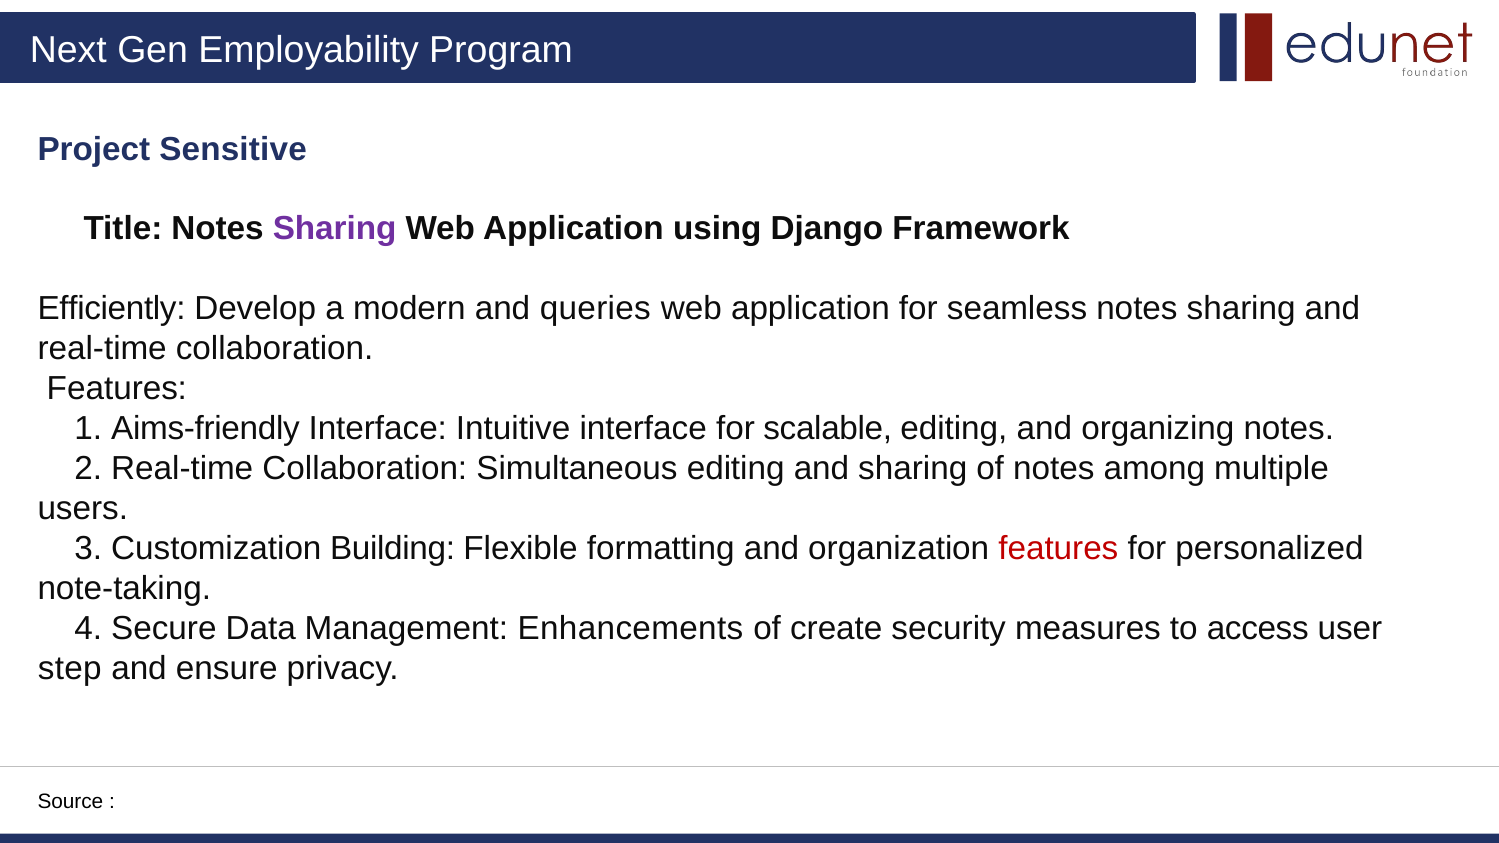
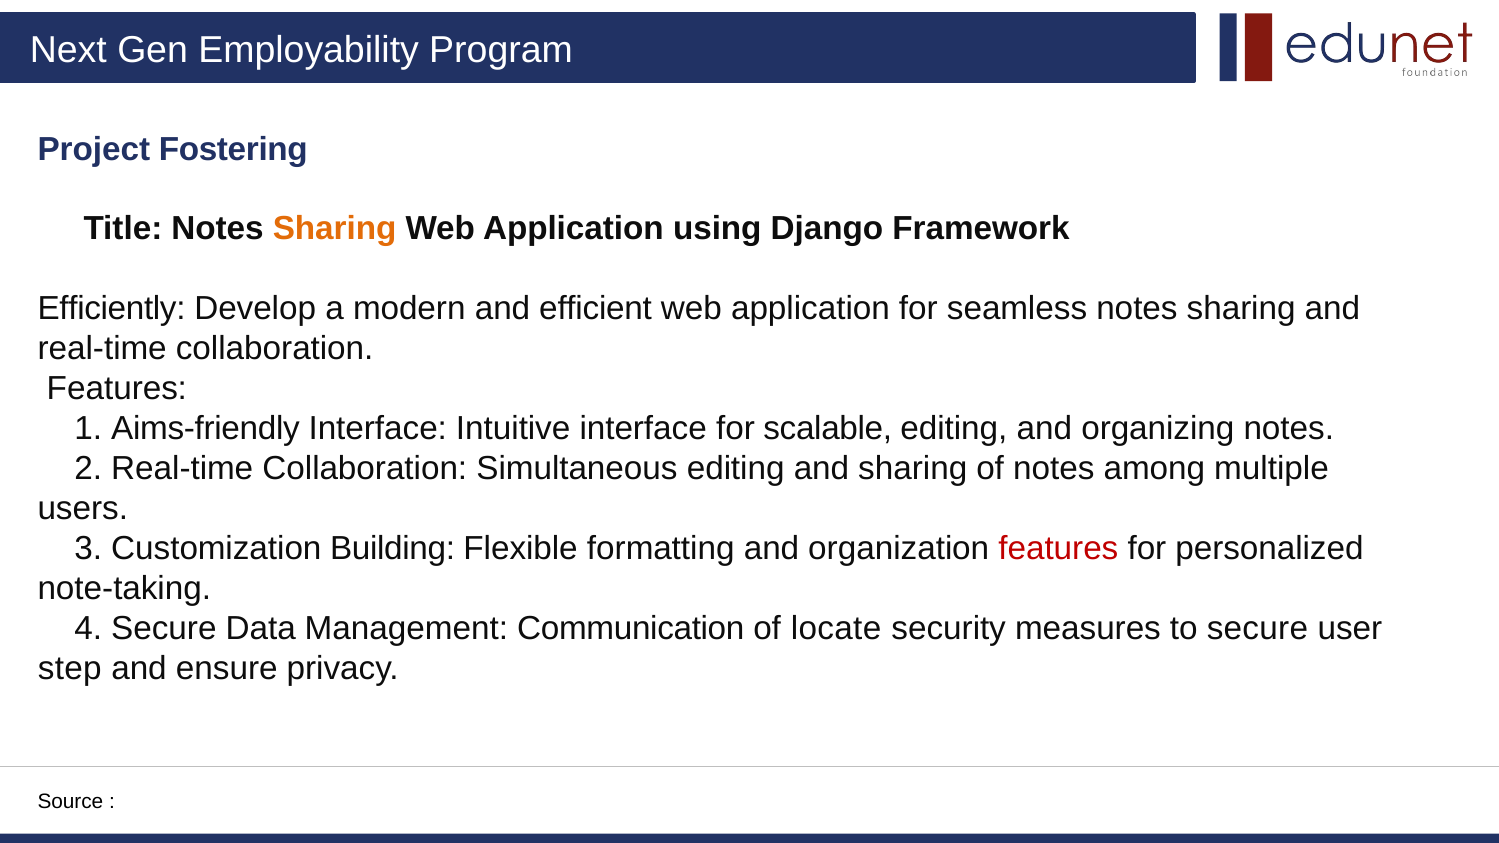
Sensitive: Sensitive -> Fostering (233, 149)
Sharing colour: purple -> orange (335, 229)
queries: queries -> efficient (596, 309)
Enhancements: Enhancements -> Communication (631, 629)
create: create -> locate (836, 629)
to access: access -> secure (1257, 629)
